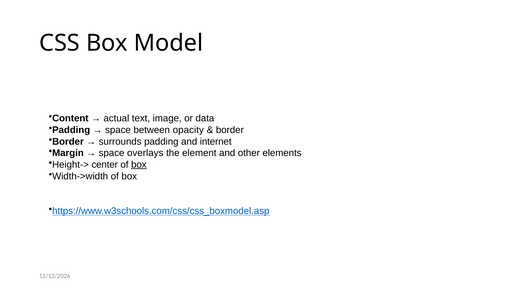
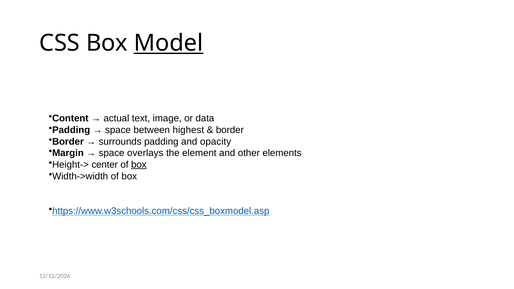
Model underline: none -> present (168, 43)
opacity: opacity -> highest (188, 130)
internet: internet -> opacity (216, 142)
